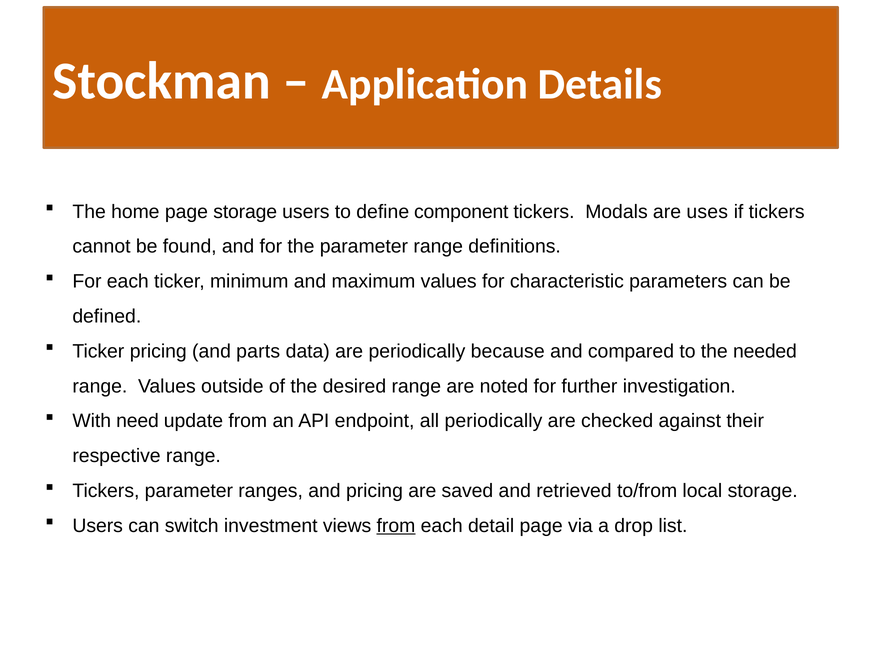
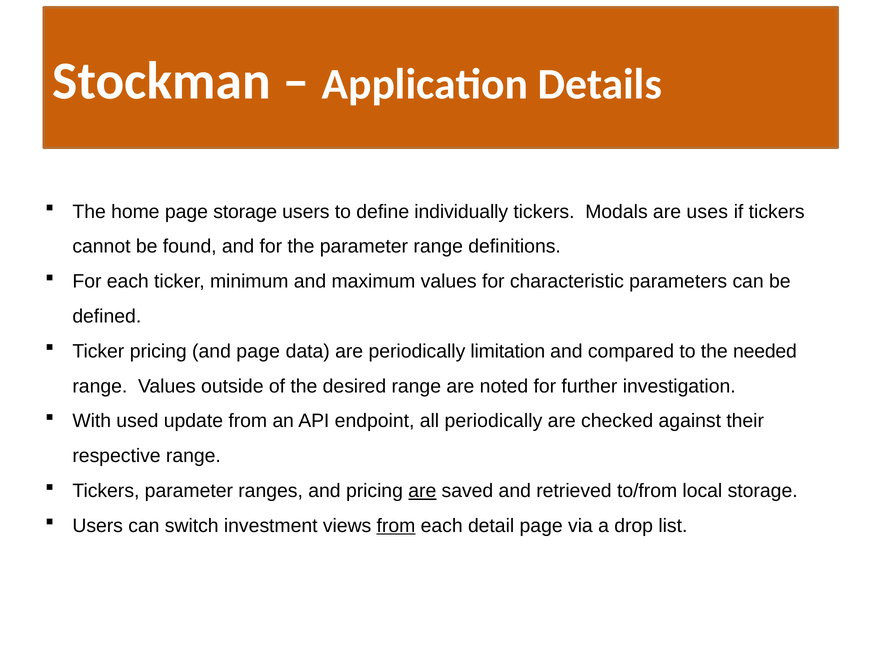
component: component -> individually (461, 212)
and parts: parts -> page (258, 352)
because: because -> limitation (508, 352)
need: need -> used (137, 421)
are underline: none -> present (422, 491)
